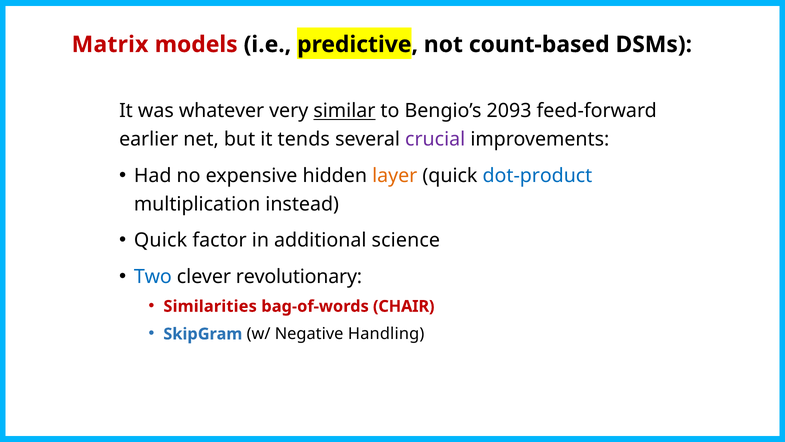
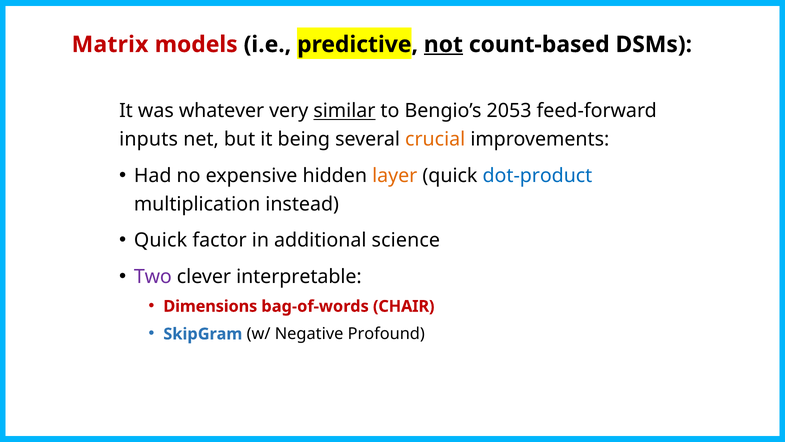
not underline: none -> present (443, 44)
2093: 2093 -> 2053 (509, 111)
earlier: earlier -> inputs (149, 139)
tends: tends -> being (304, 139)
crucial colour: purple -> orange (435, 139)
Two colour: blue -> purple (153, 277)
revolutionary: revolutionary -> interpretable (299, 277)
Similarities: Similarities -> Dimensions (210, 306)
Handling: Handling -> Profound (386, 334)
